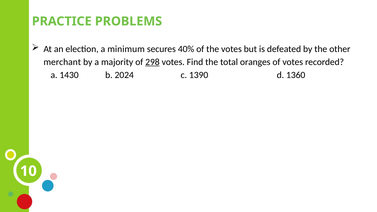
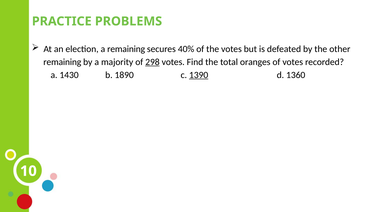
a minimum: minimum -> remaining (126, 49)
merchant: merchant -> remaining (62, 62)
2024: 2024 -> 1890 (124, 75)
1390 underline: none -> present (199, 75)
